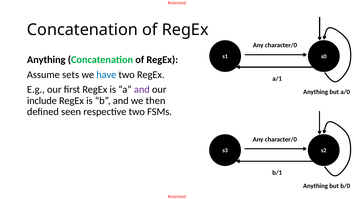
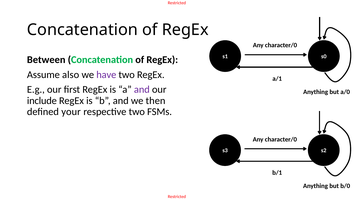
Anything: Anything -> Between (46, 60)
sets: sets -> also (71, 75)
have colour: blue -> purple (106, 75)
seen: seen -> your (71, 112)
